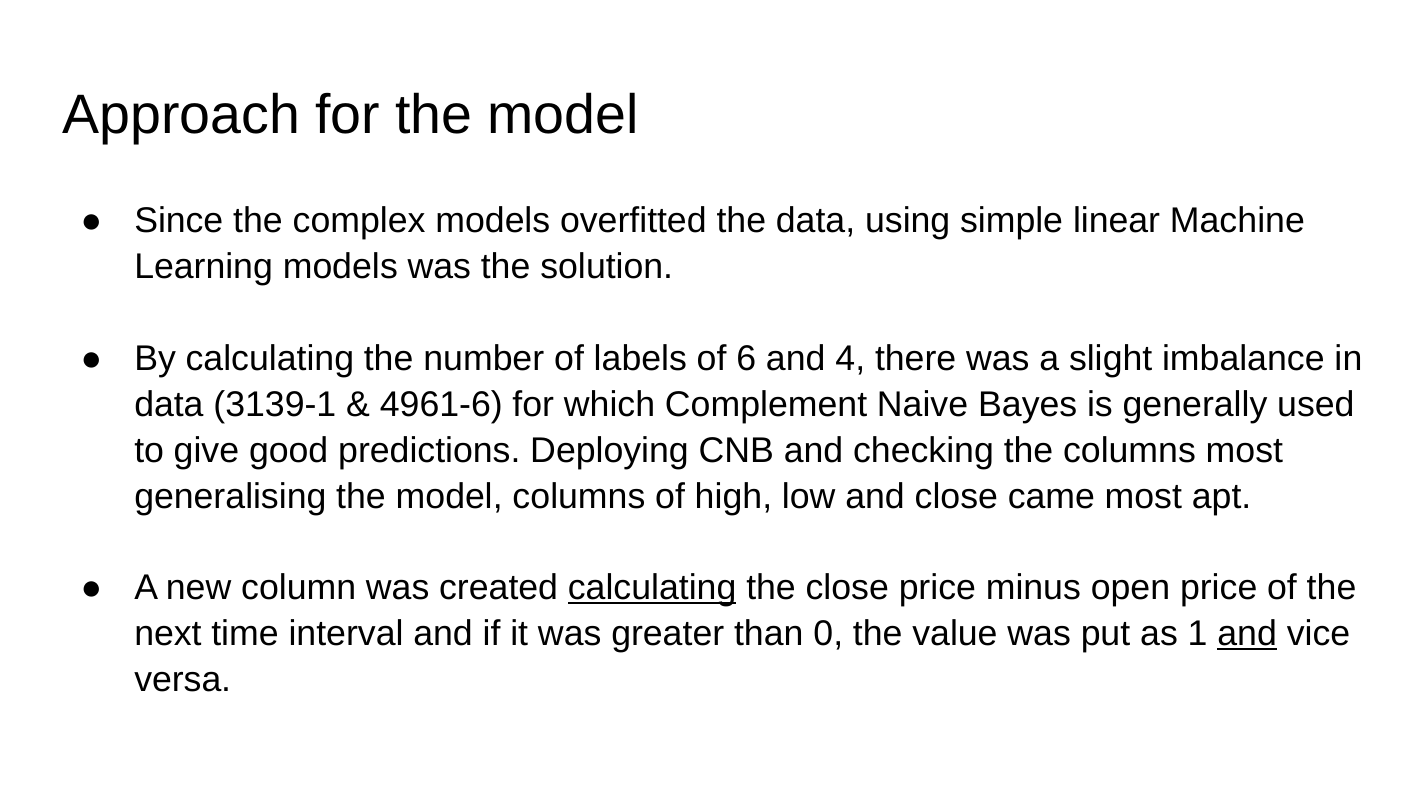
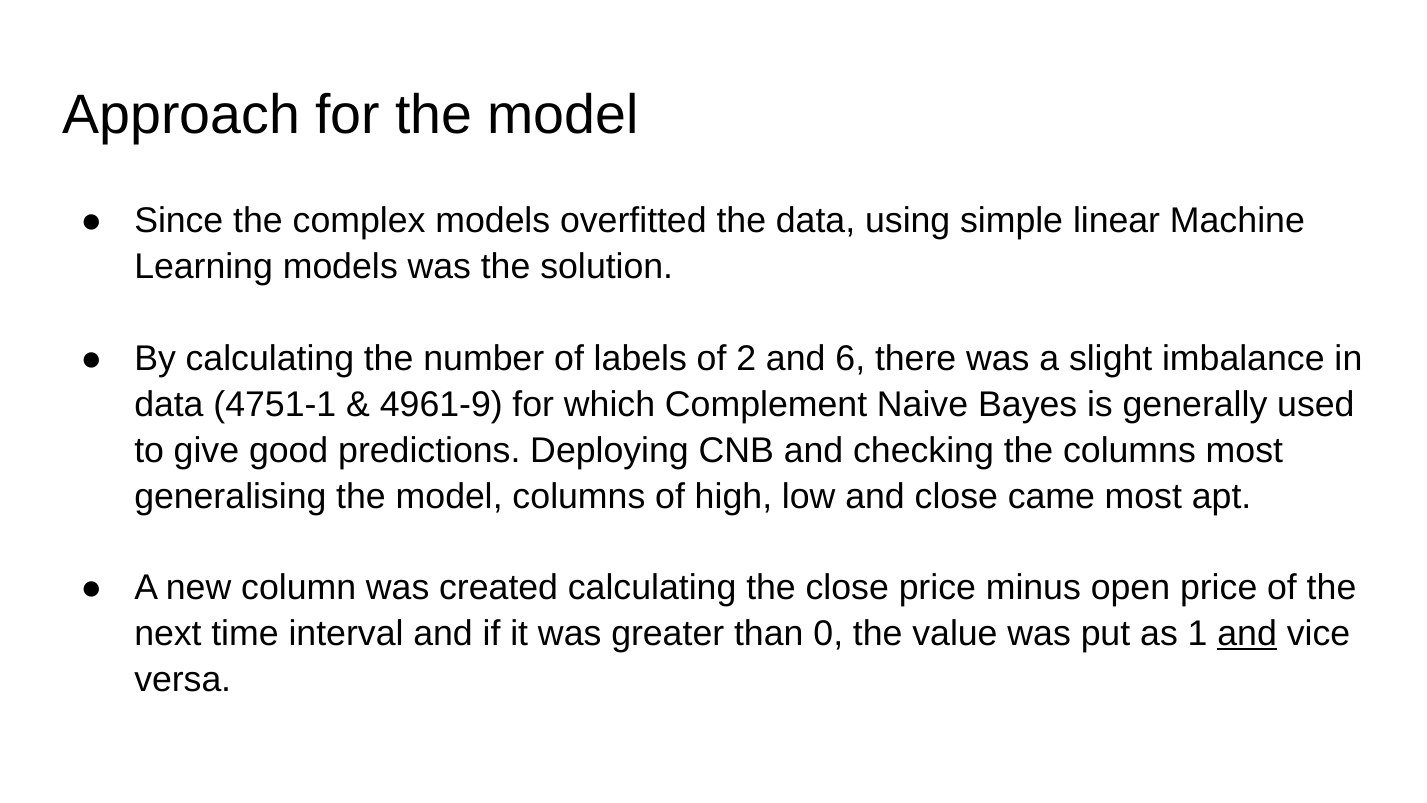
6: 6 -> 2 (746, 358)
4: 4 -> 6 (850, 358)
3139-1: 3139-1 -> 4751-1 (275, 404)
4961-6: 4961-6 -> 4961-9 (441, 404)
calculating underline: present -> none (652, 588)
